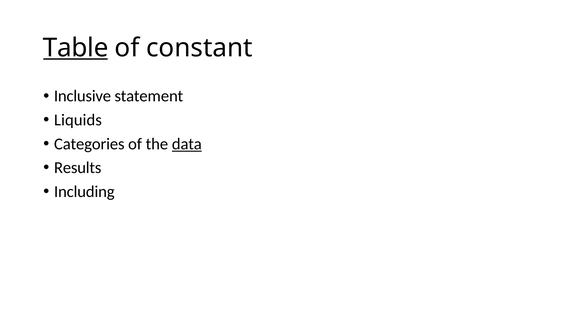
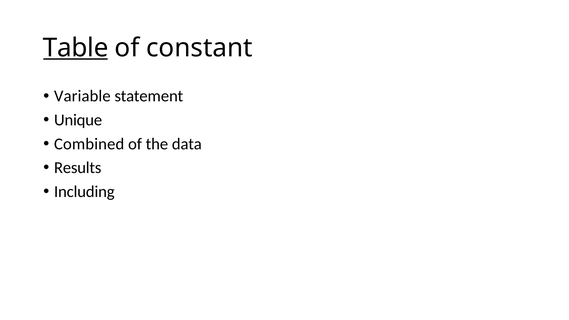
Inclusive: Inclusive -> Variable (82, 96)
Liquids: Liquids -> Unique (78, 120)
Categories: Categories -> Combined (89, 144)
data underline: present -> none (187, 144)
